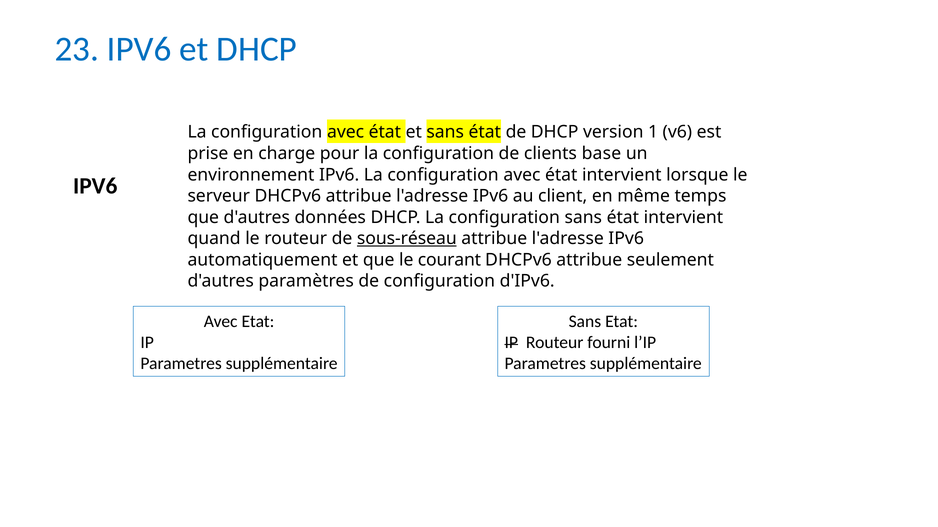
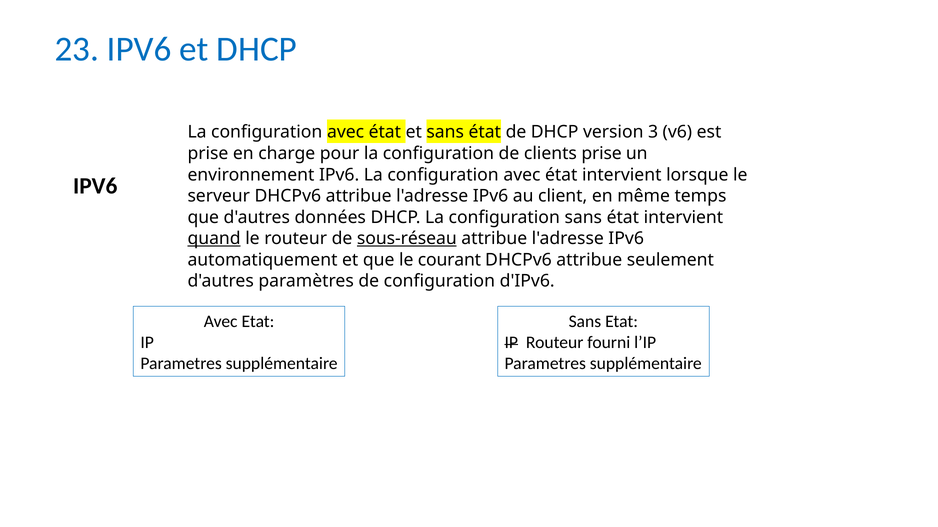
1: 1 -> 3 (653, 132)
clients base: base -> prise (602, 154)
quand underline: none -> present (214, 239)
